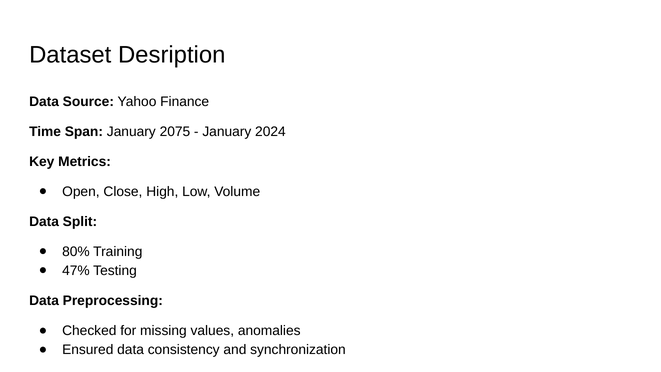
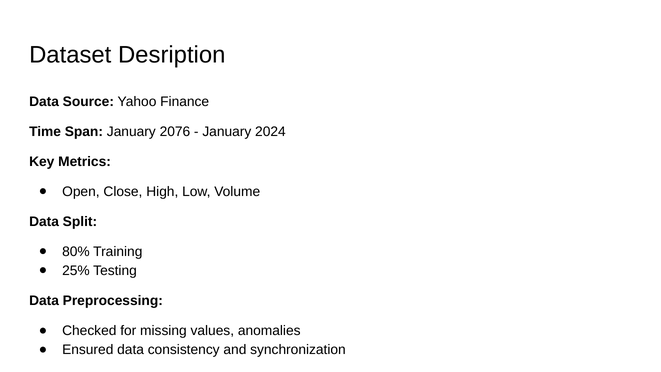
2075: 2075 -> 2076 (175, 132)
47%: 47% -> 25% (76, 271)
